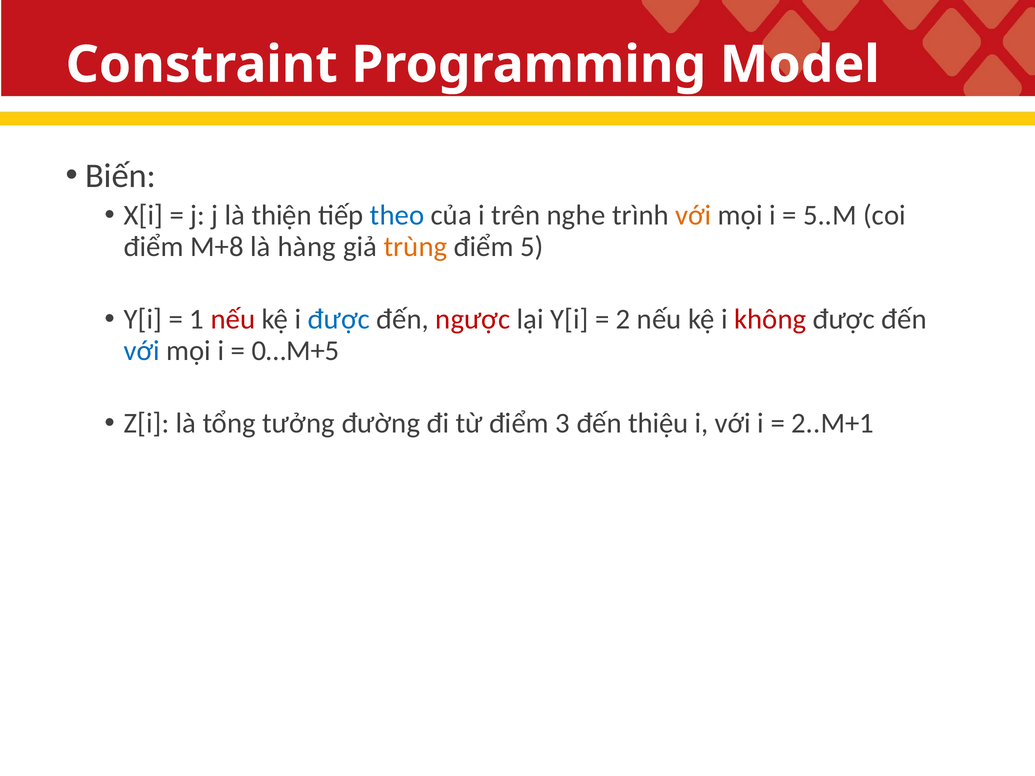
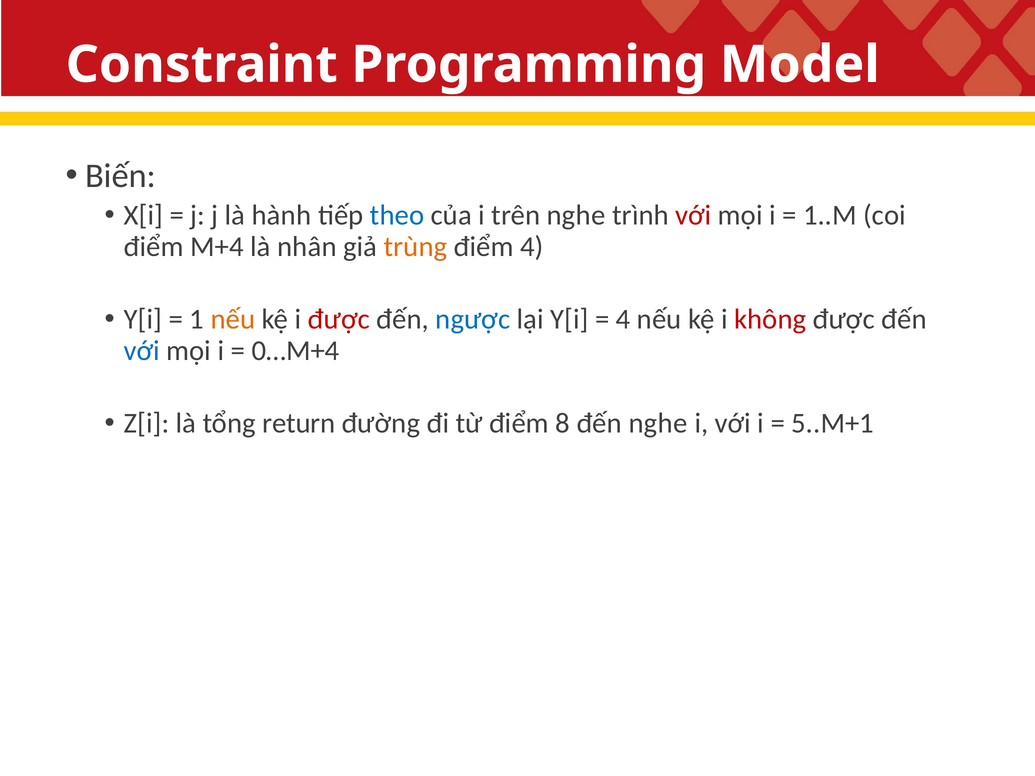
thiện: thiện -> hành (282, 216)
với colour: orange -> red (693, 216)
5..M: 5..M -> 1..M (830, 216)
M+8: M+8 -> M+4 (217, 247)
hàng: hàng -> nhân (307, 247)
điểm 5: 5 -> 4 (532, 247)
nếu colour: red -> orange (233, 320)
được colour: blue -> red (339, 320)
ngược colour: red -> blue (473, 320)
2: 2 -> 4 (623, 320)
0…M+5: 0…M+5 -> 0…M+4 (296, 351)
tưởng: tưởng -> return (299, 424)
3: 3 -> 8 (563, 424)
đến thiệu: thiệu -> nghe (658, 424)
2..M+1: 2..M+1 -> 5..M+1 (833, 424)
